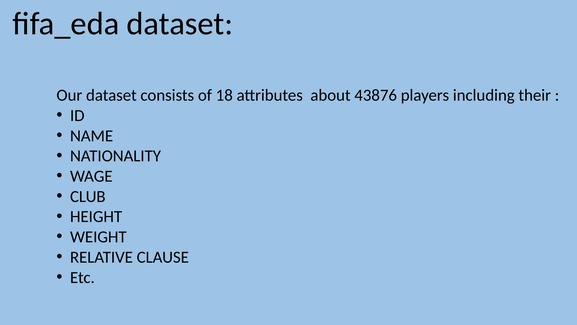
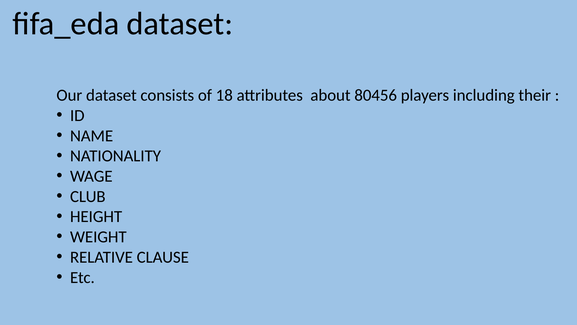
43876: 43876 -> 80456 (376, 95)
